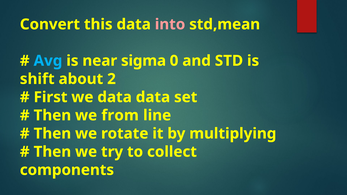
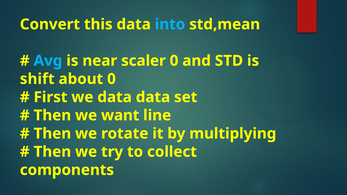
into colour: pink -> light blue (170, 24)
sigma: sigma -> scaler (143, 61)
about 2: 2 -> 0 (111, 79)
from: from -> want (120, 115)
